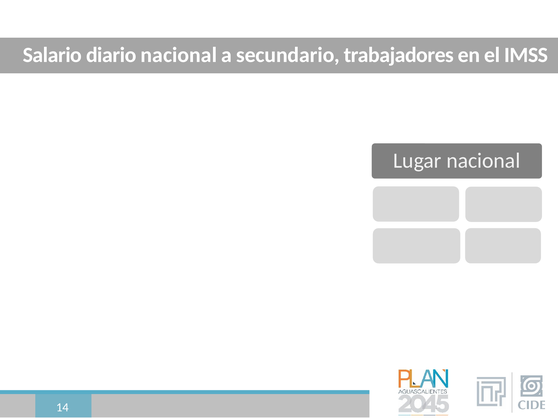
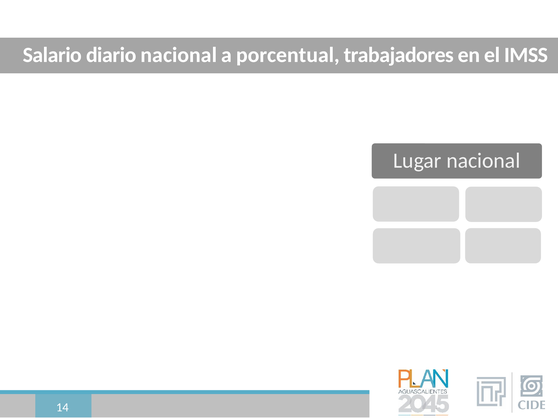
secundario: secundario -> porcentual (288, 55)
